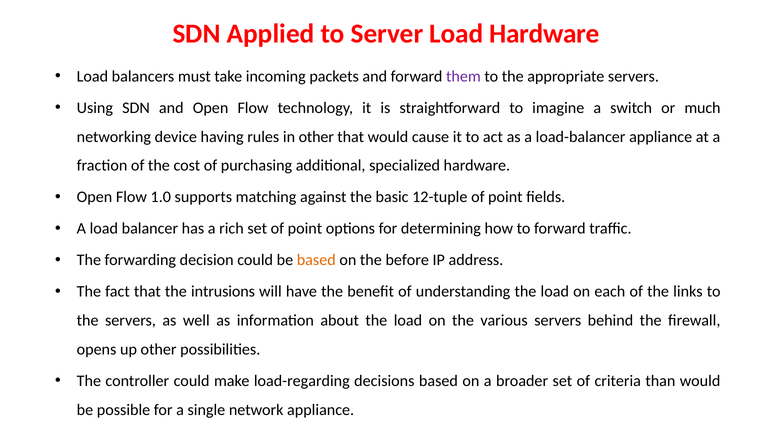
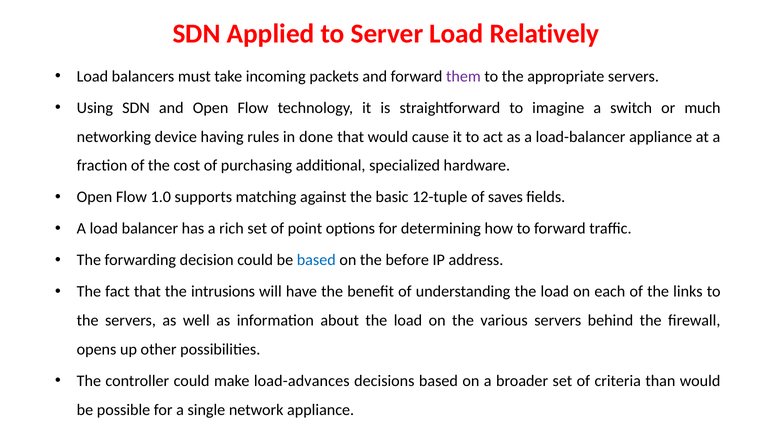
Load Hardware: Hardware -> Relatively (544, 34)
in other: other -> done (316, 137)
12-tuple of point: point -> saves (505, 197)
based colour: orange -> blue (316, 260)
load-regarding: load-regarding -> load-advances (302, 381)
